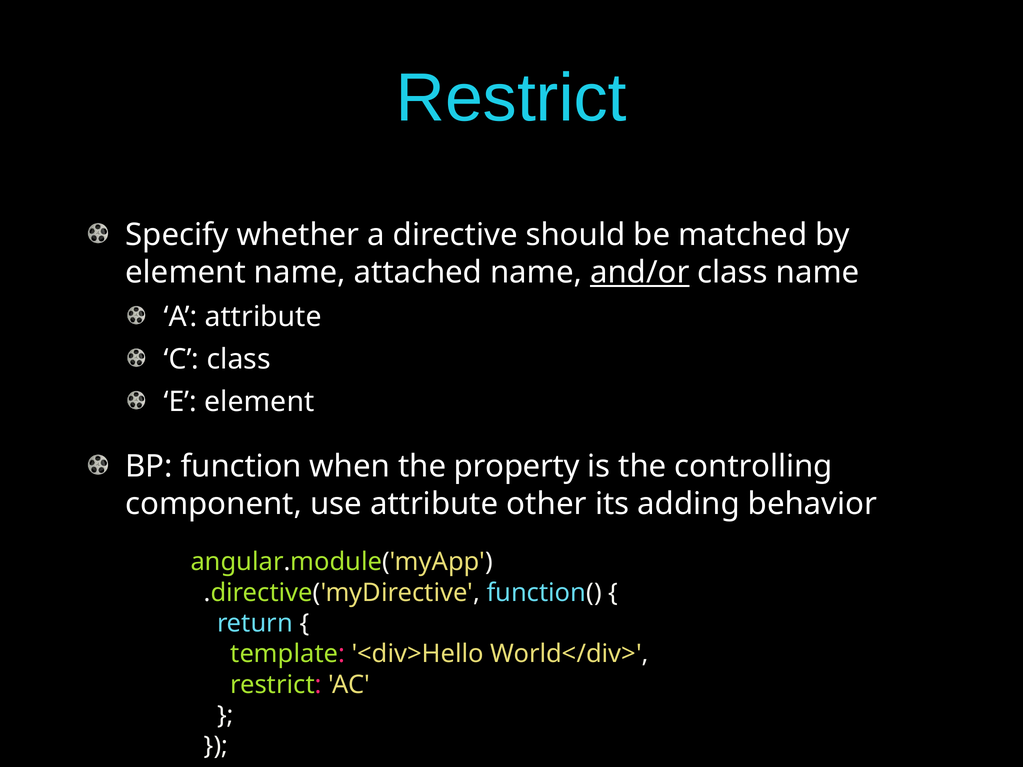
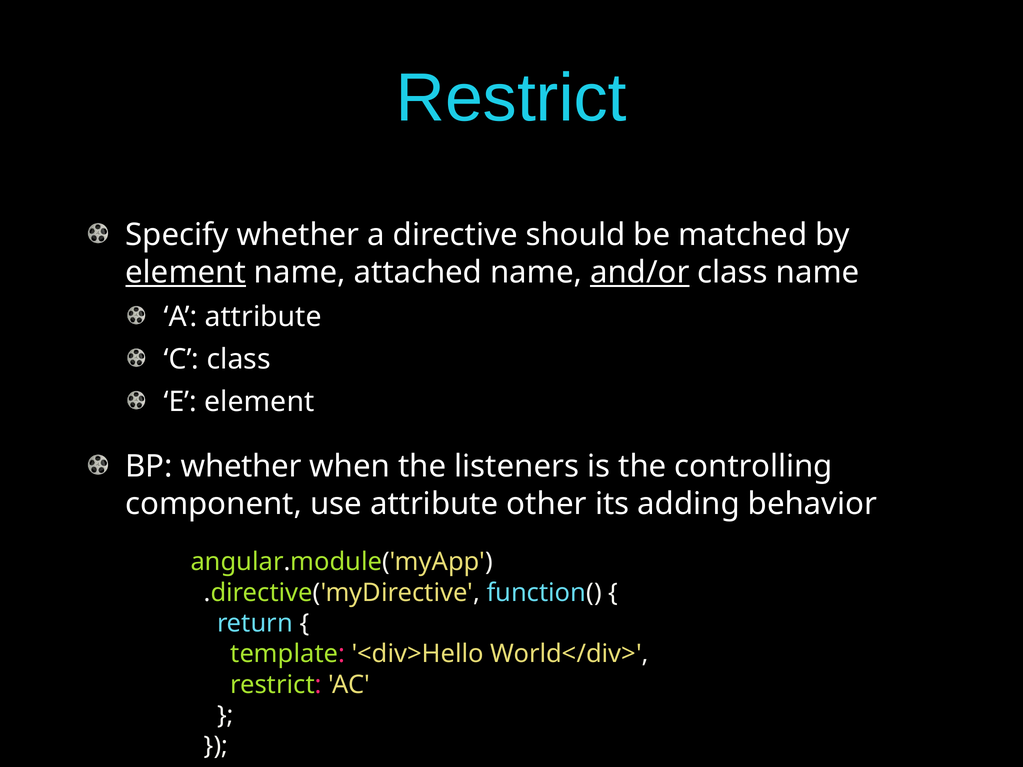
element underline: none -> present (186, 273)
BP function: function -> whether (241, 467)
property: property -> listeners (517, 467)
